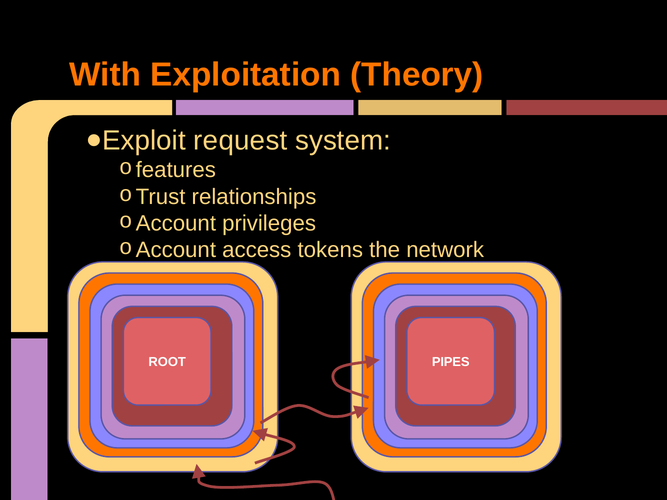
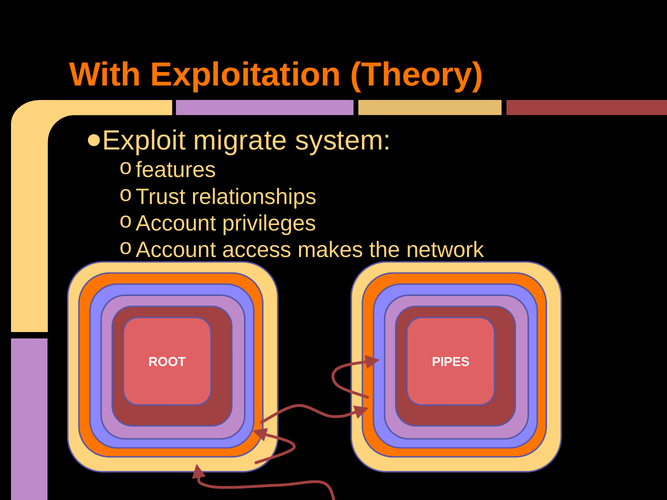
request: request -> migrate (240, 141)
tokens: tokens -> makes (330, 250)
